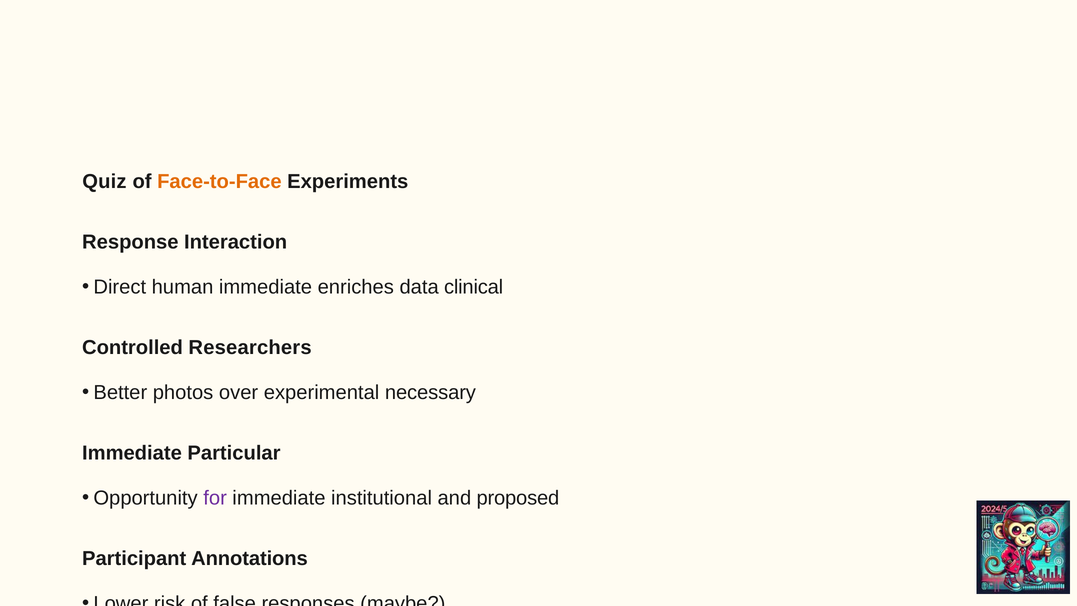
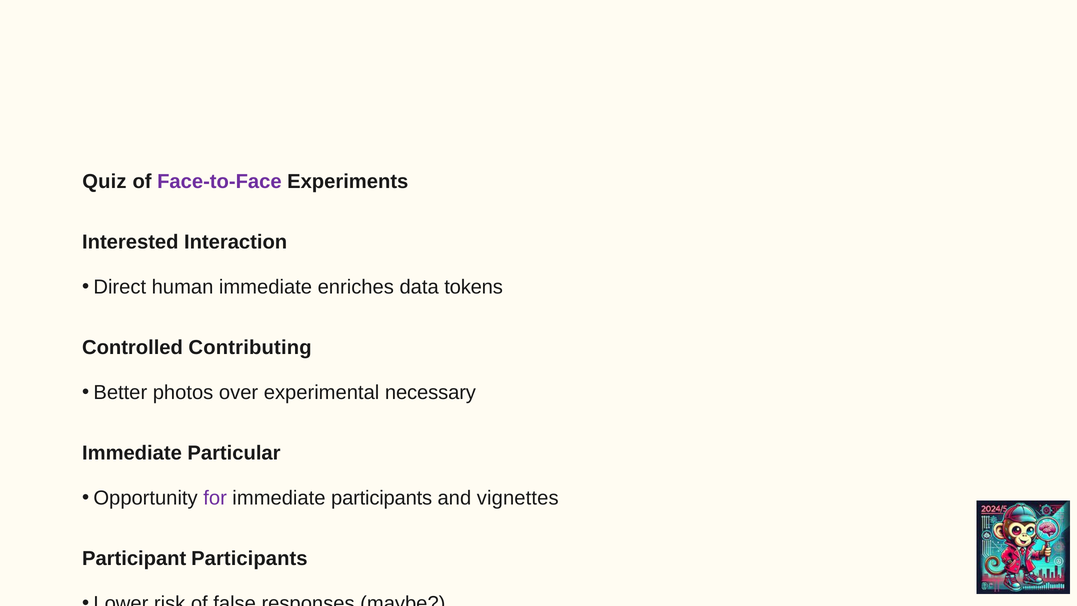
Face-to-Face colour: orange -> purple (219, 182)
Response: Response -> Interested (130, 242)
clinical: clinical -> tokens (474, 287)
Researchers: Researchers -> Contributing (250, 348)
immediate institutional: institutional -> participants (382, 498)
proposed: proposed -> vignettes (518, 498)
Participant Annotations: Annotations -> Participants (249, 558)
